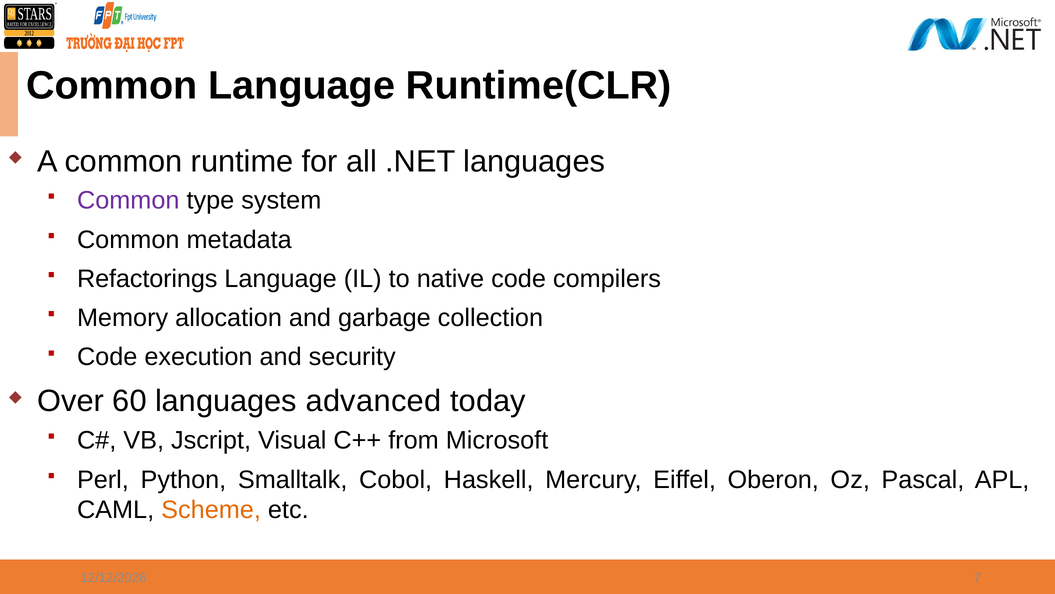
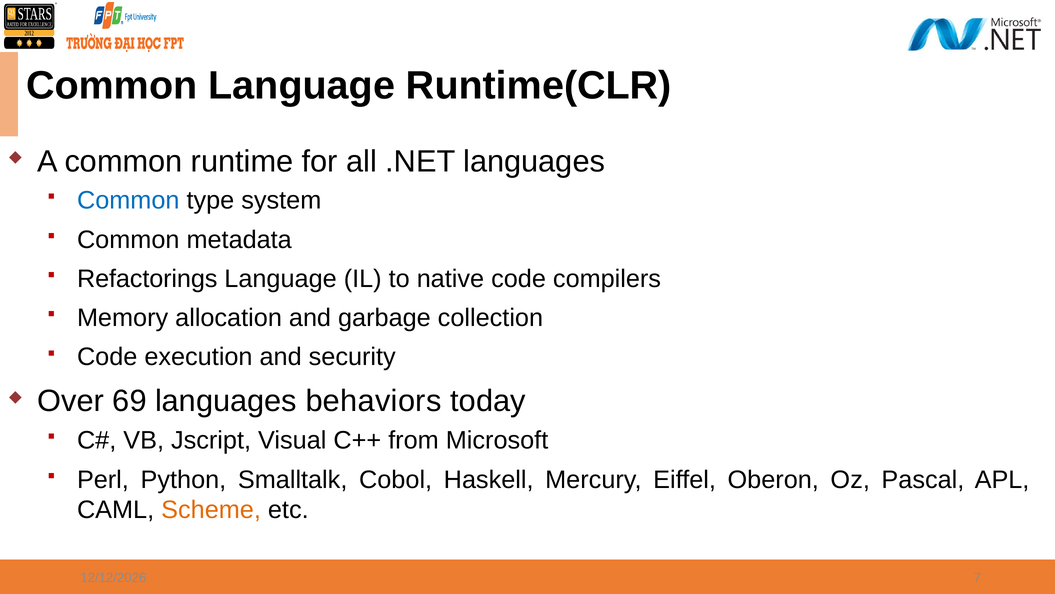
Common colour: purple -> blue (128, 200)
60: 60 -> 69 (130, 401)
advanced: advanced -> behaviors (373, 401)
